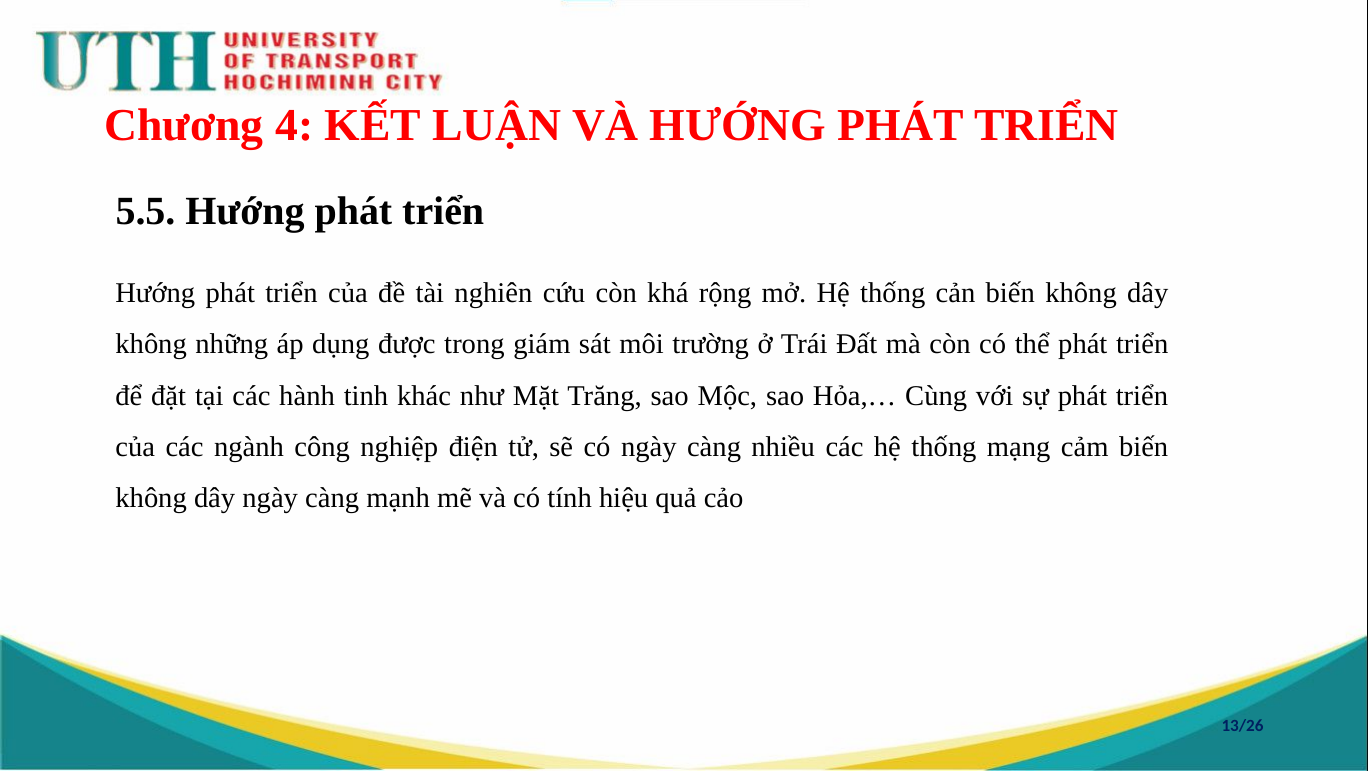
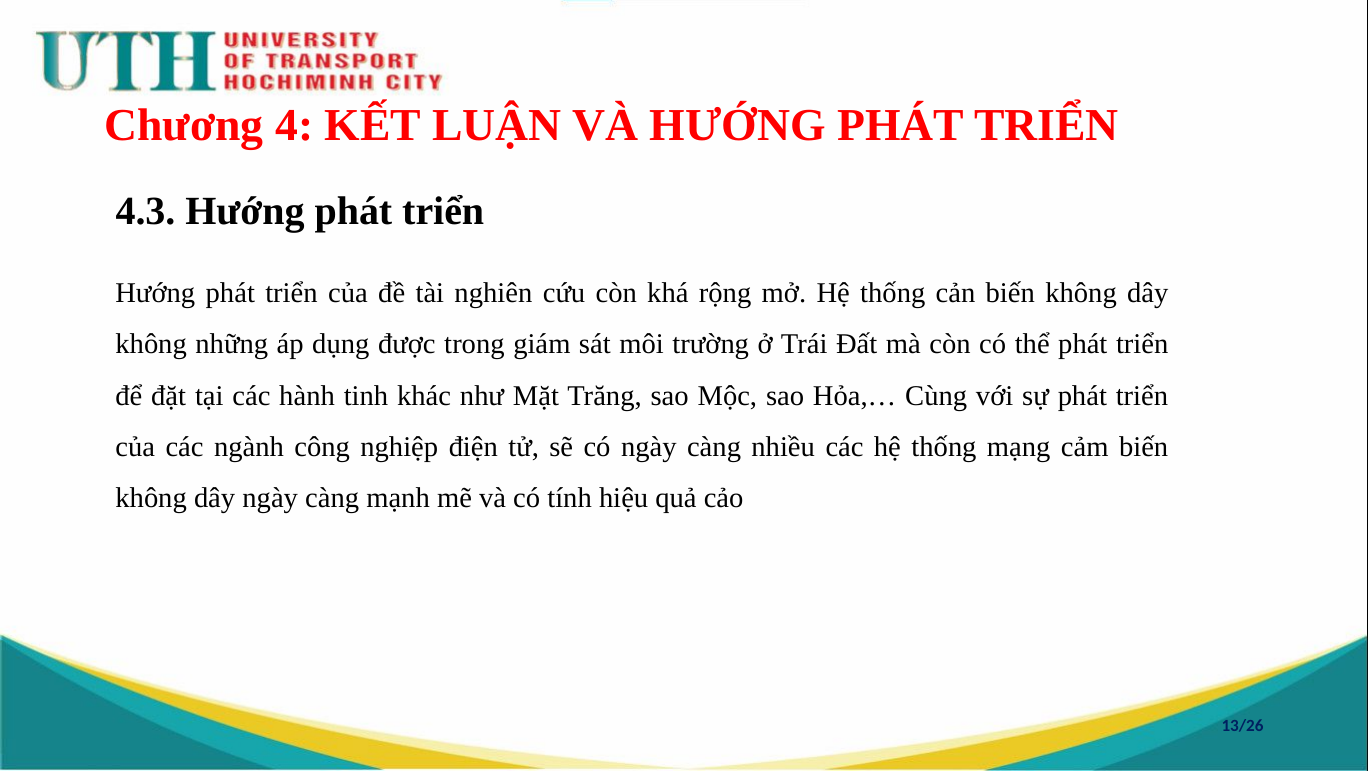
5.5: 5.5 -> 4.3 (146, 211)
